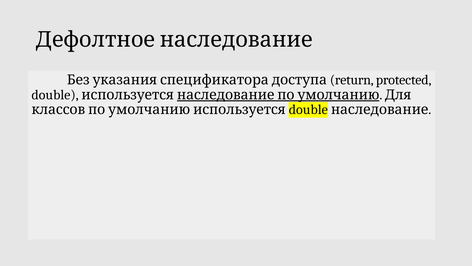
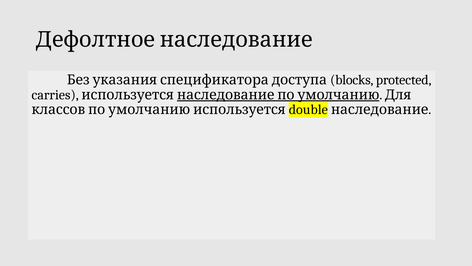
return: return -> blocks (352, 80)
double: double -> carries (55, 95)
